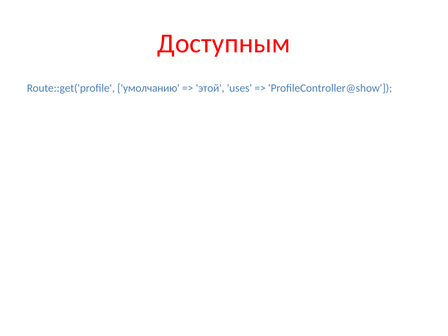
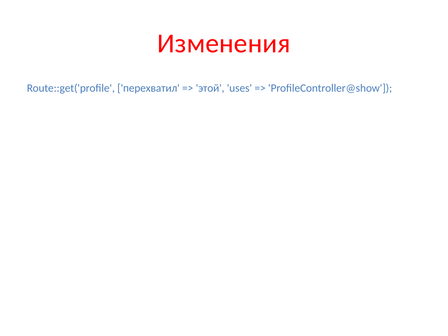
Доступным: Доступным -> Изменения (224, 43)
умолчанию: умолчанию -> перехватил (148, 88)
